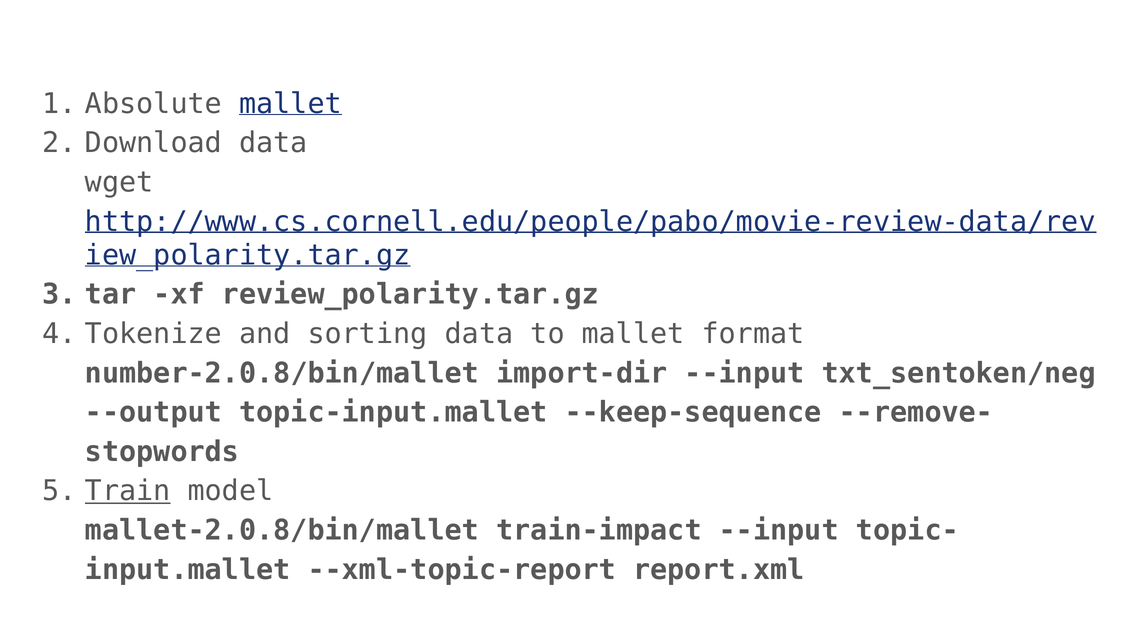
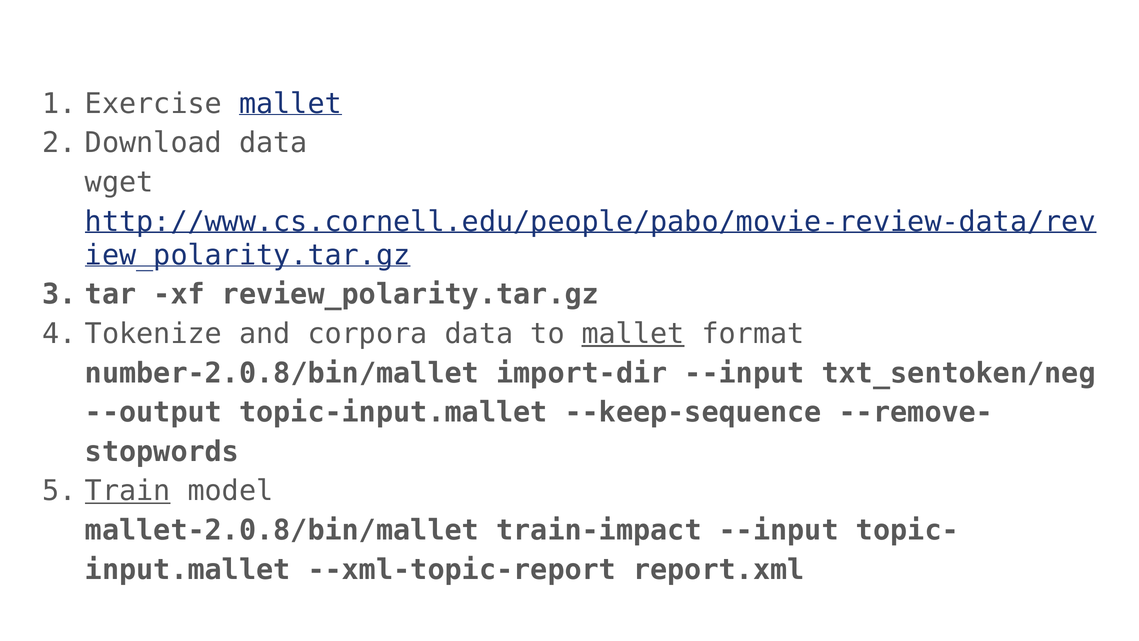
Absolute: Absolute -> Exercise (153, 104)
sorting: sorting -> corpora (368, 334)
mallet underline: none -> present (633, 334)
